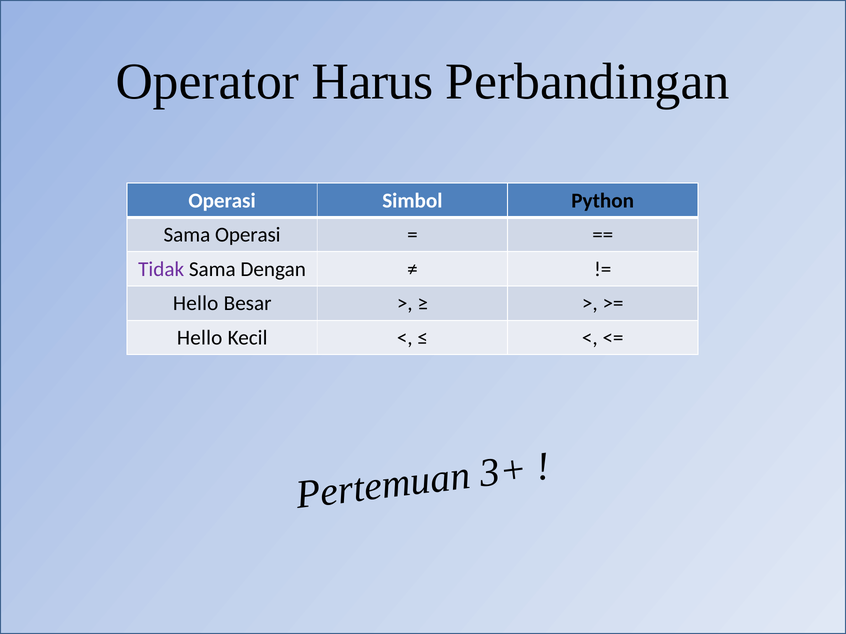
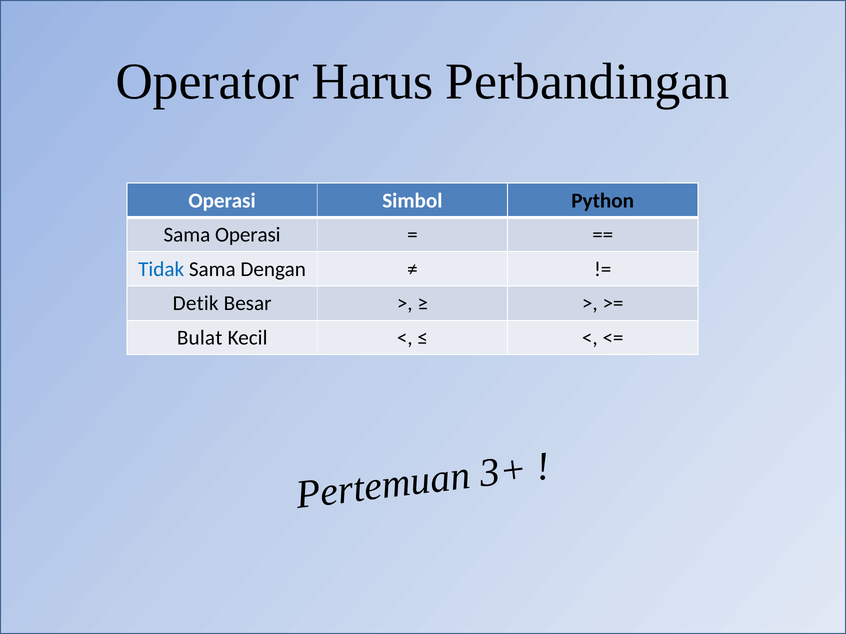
Tidak colour: purple -> blue (161, 269)
Hello: Hello -> Detik (196, 304)
Hello: Hello -> Bulat (200, 338)
